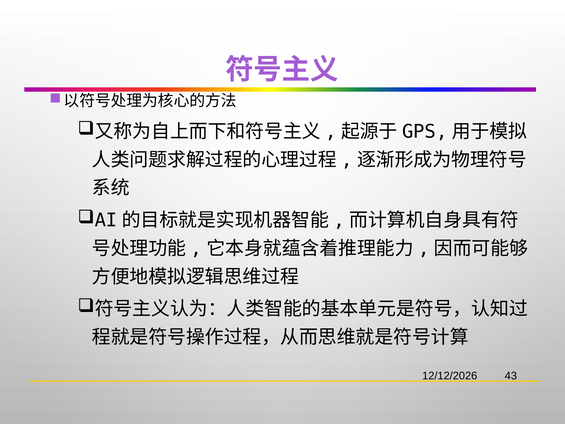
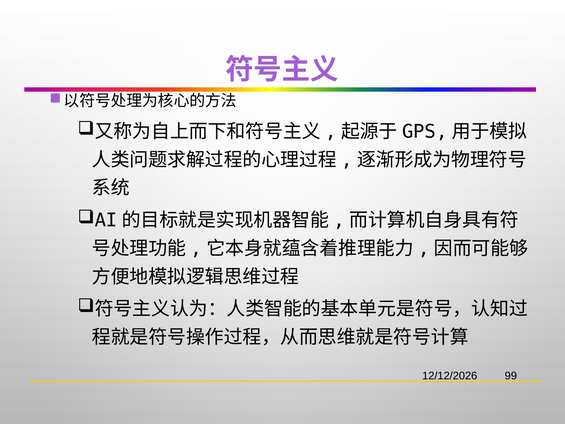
43: 43 -> 99 (511, 376)
